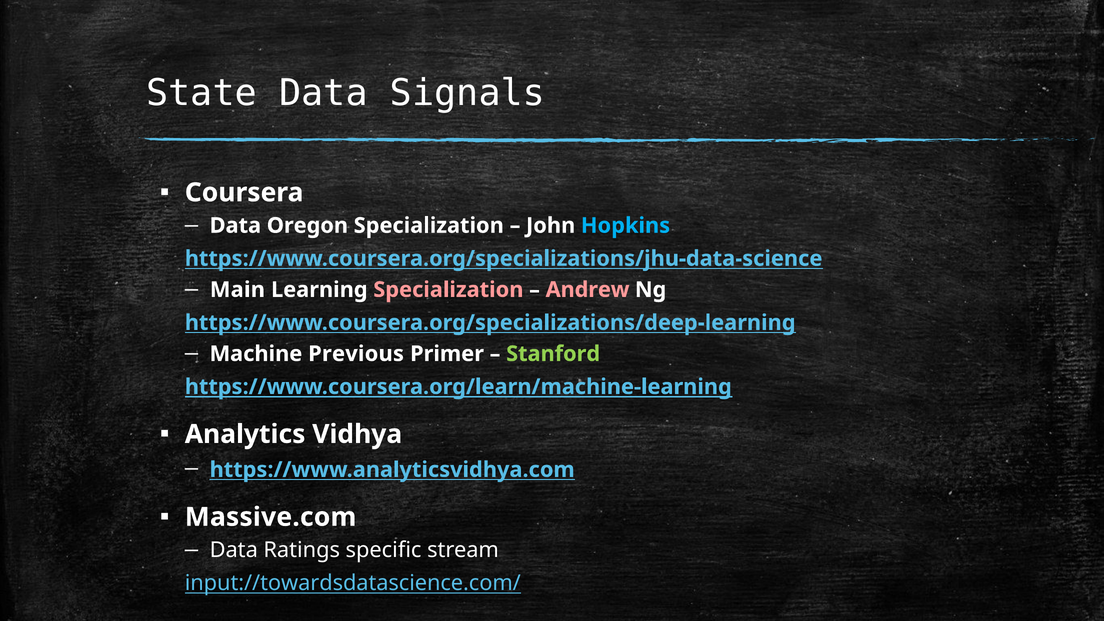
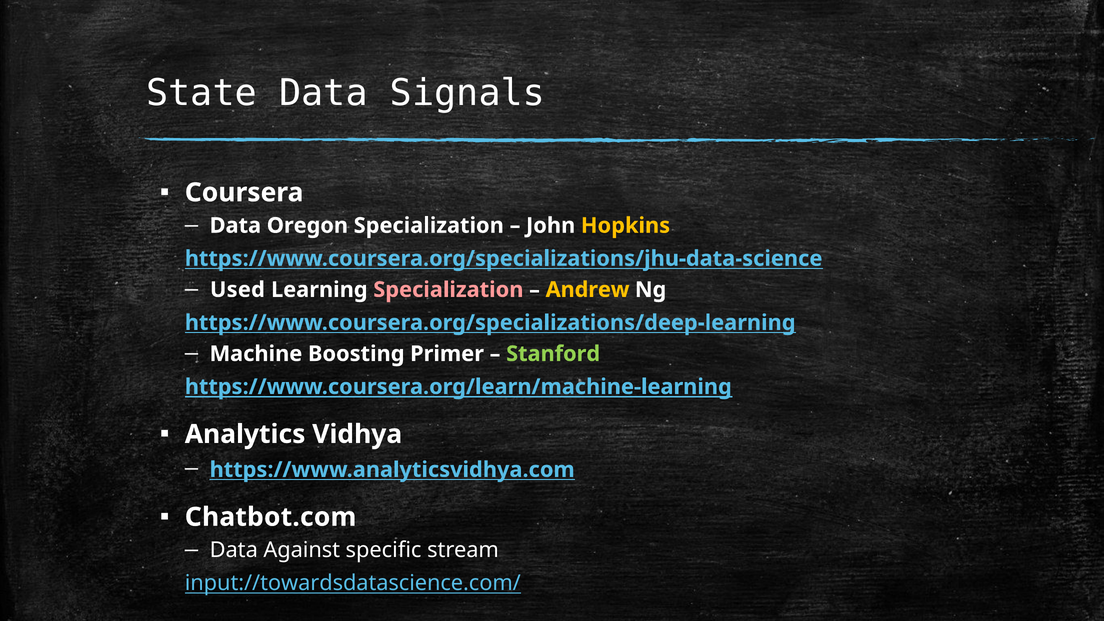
Hopkins colour: light blue -> yellow (625, 226)
Main: Main -> Used (237, 290)
Andrew colour: pink -> yellow (588, 290)
Previous: Previous -> Boosting (356, 354)
Massive.com: Massive.com -> Chatbot.com (271, 517)
Ratings: Ratings -> Against (302, 550)
